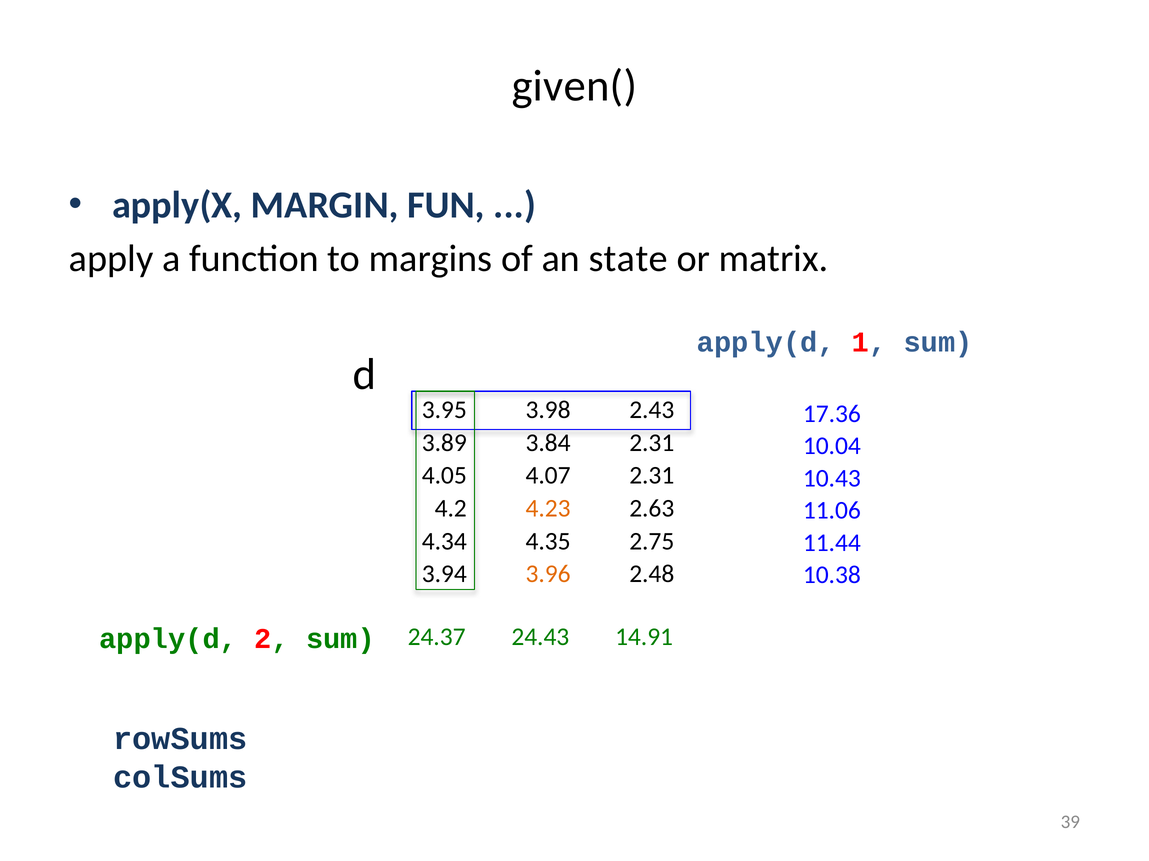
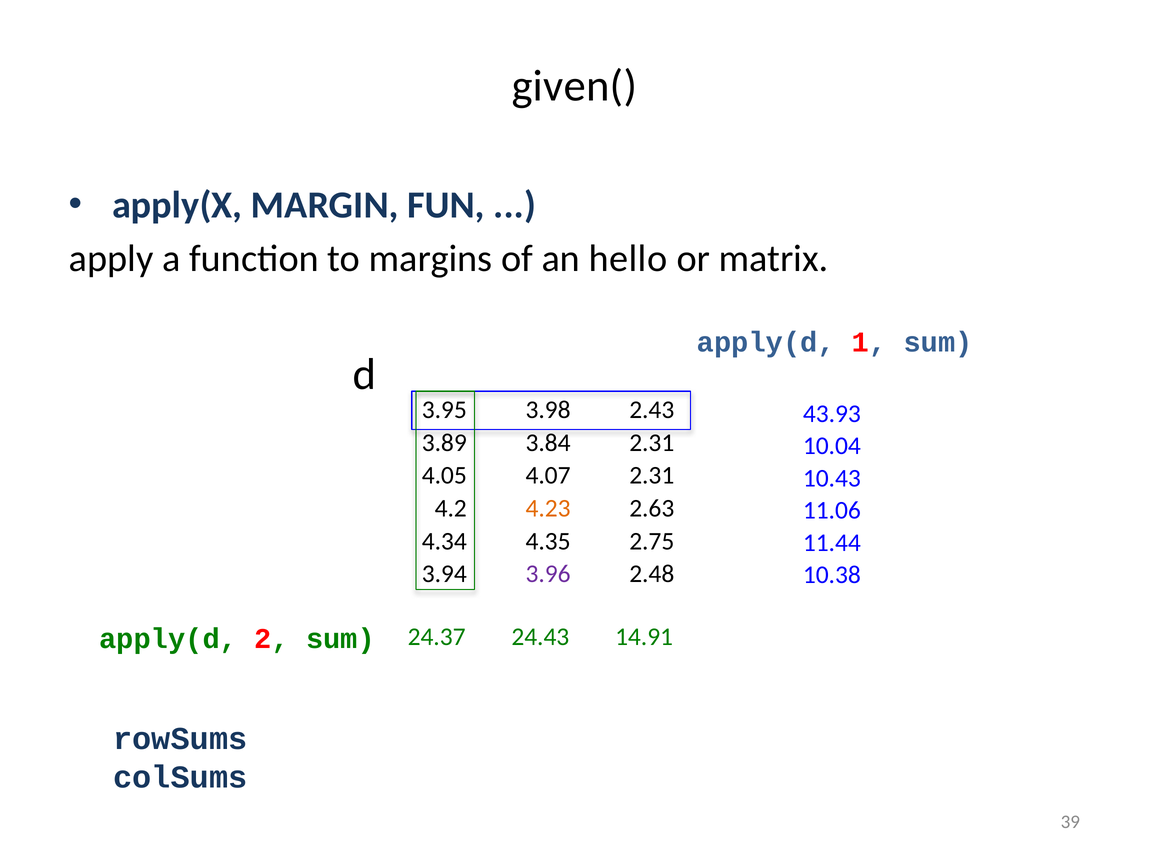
state: state -> hello (628, 259)
17.36: 17.36 -> 43.93 (832, 414)
3.96 colour: orange -> purple (548, 574)
